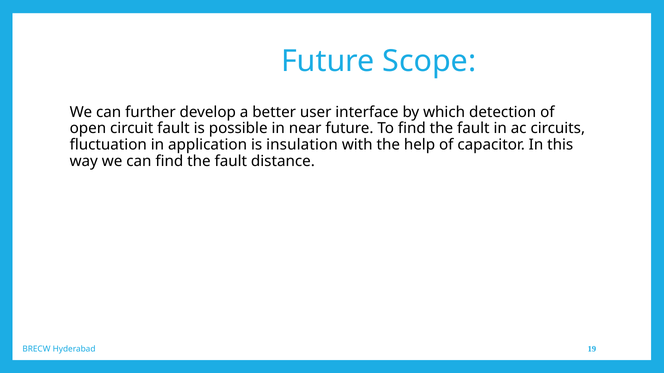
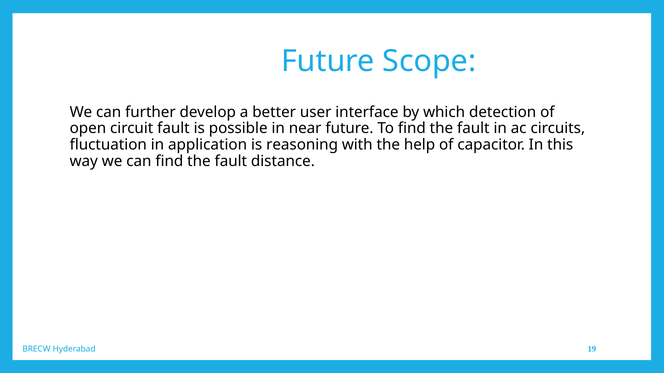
insulation: insulation -> reasoning (302, 145)
